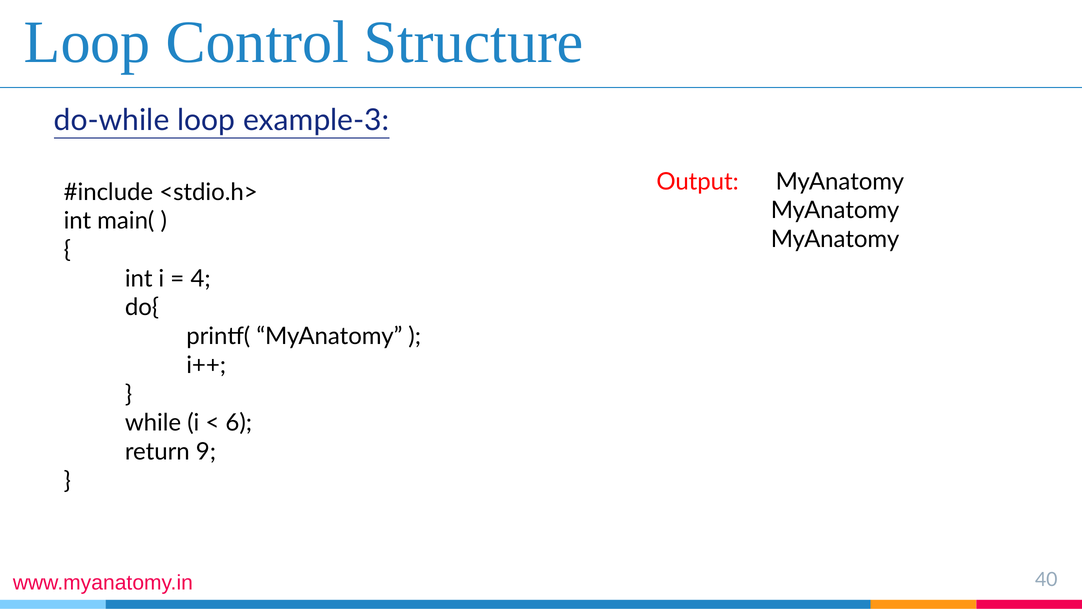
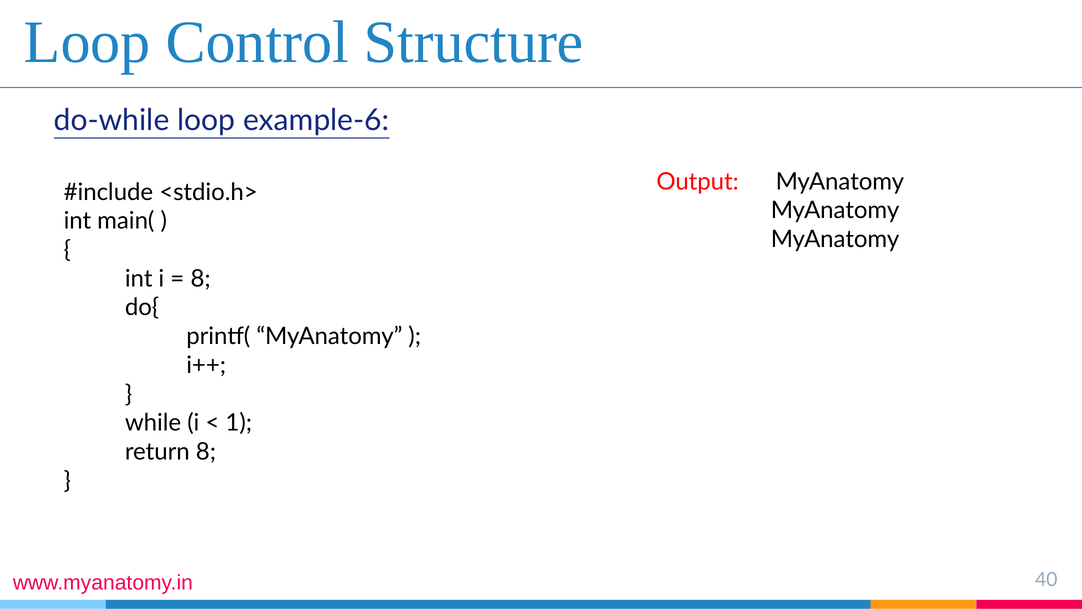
example-3: example-3 -> example-6 (316, 120)
4: 4 -> 8 (201, 279)
6: 6 -> 1 (239, 423)
return 9: 9 -> 8 (206, 452)
